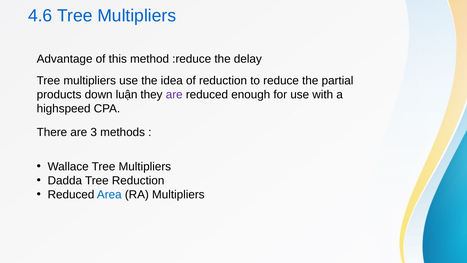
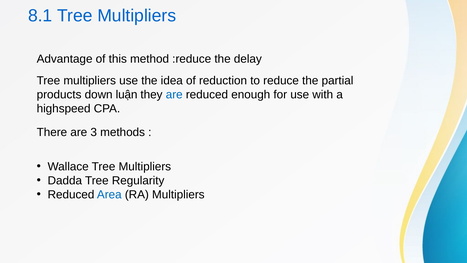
4.6: 4.6 -> 8.1 (40, 16)
are colour: purple -> blue (174, 95)
Tree Reduction: Reduction -> Regularity (138, 180)
